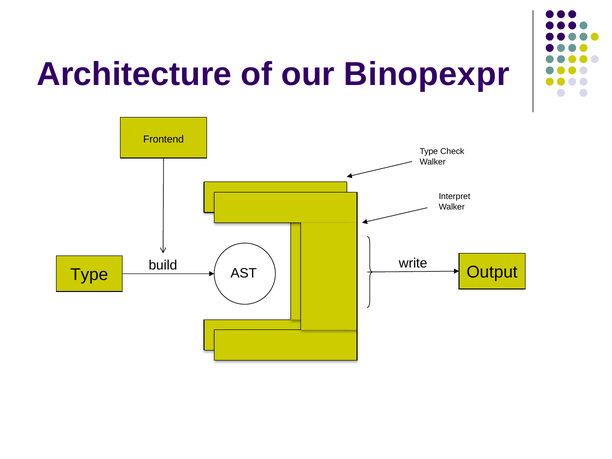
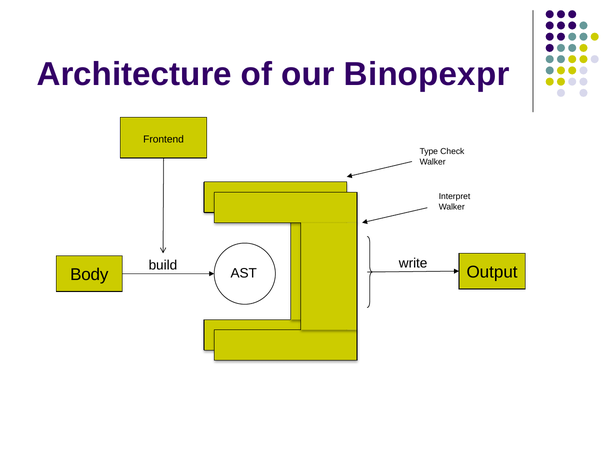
Type: Type -> Body (89, 275)
